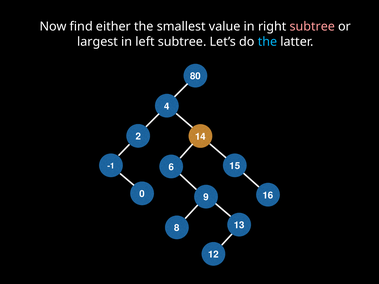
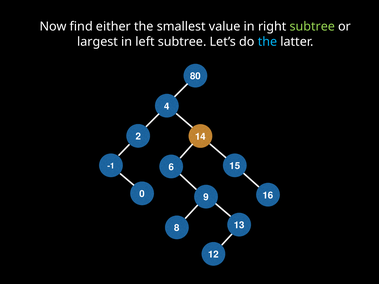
subtree colour: pink -> light green (312, 27)
